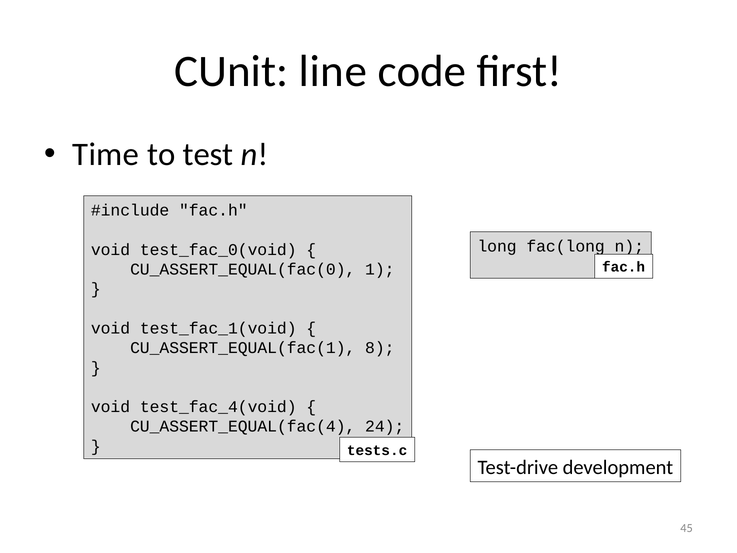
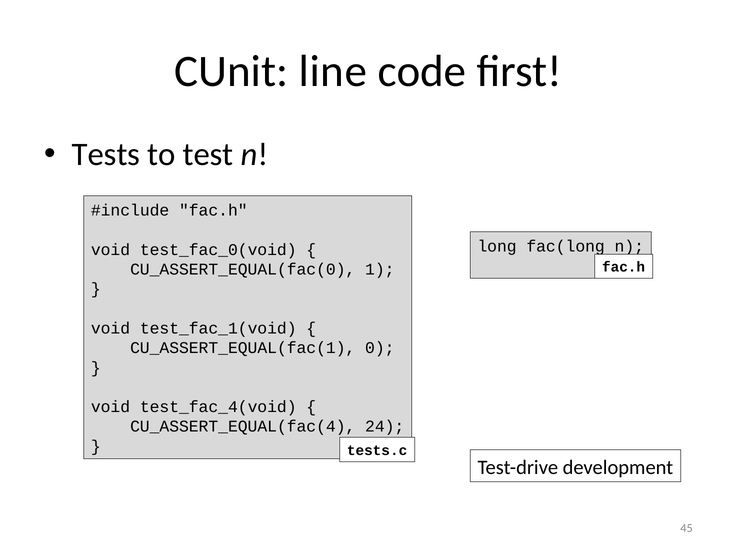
Time: Time -> Tests (106, 155)
8: 8 -> 0 (380, 348)
